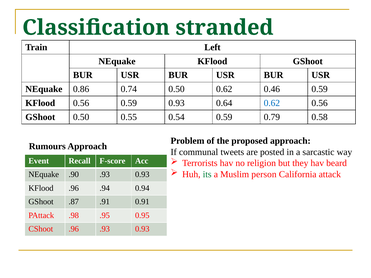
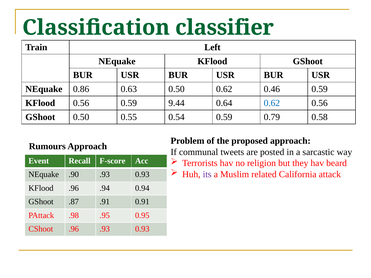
stranded: stranded -> classifier (225, 28)
0.74: 0.74 -> 0.63 (129, 89)
0.59 0.93: 0.93 -> 9.44 (177, 103)
its colour: green -> purple (207, 174)
person: person -> related (264, 174)
